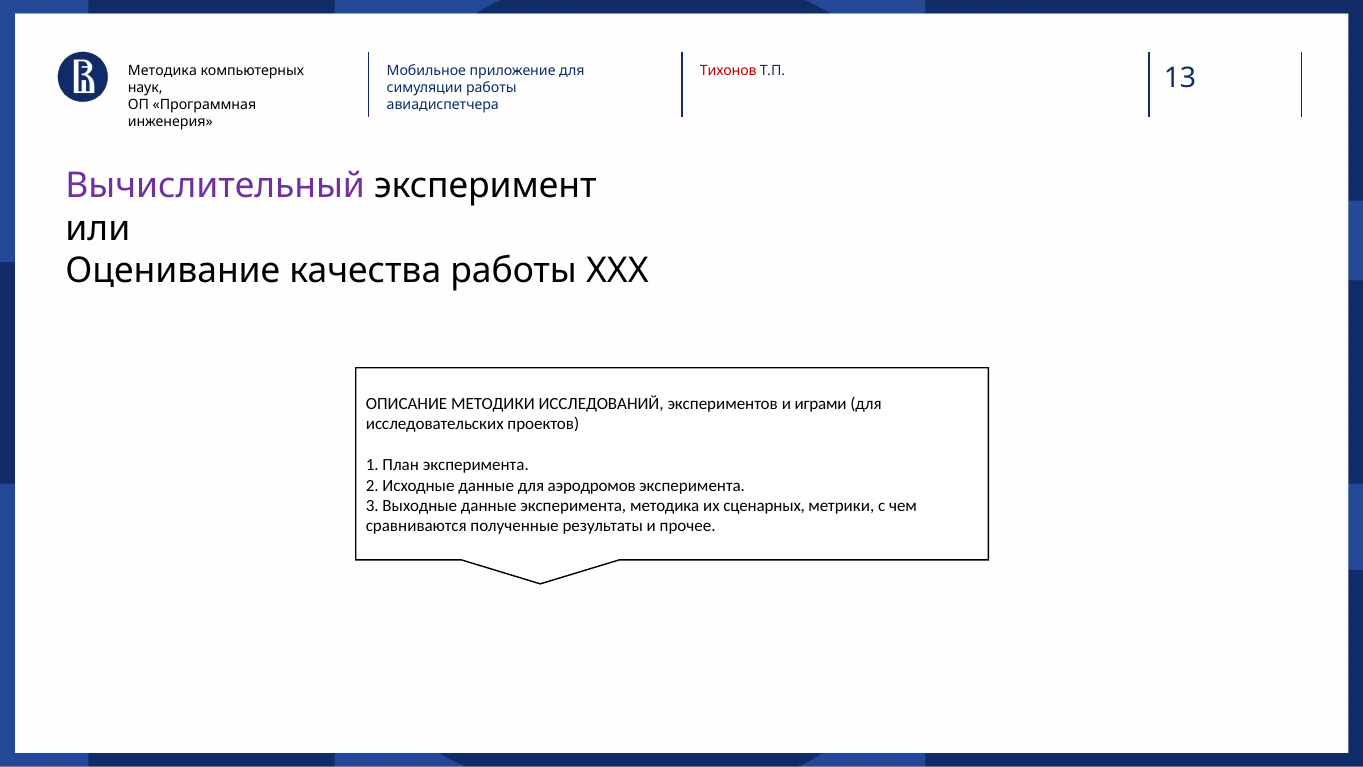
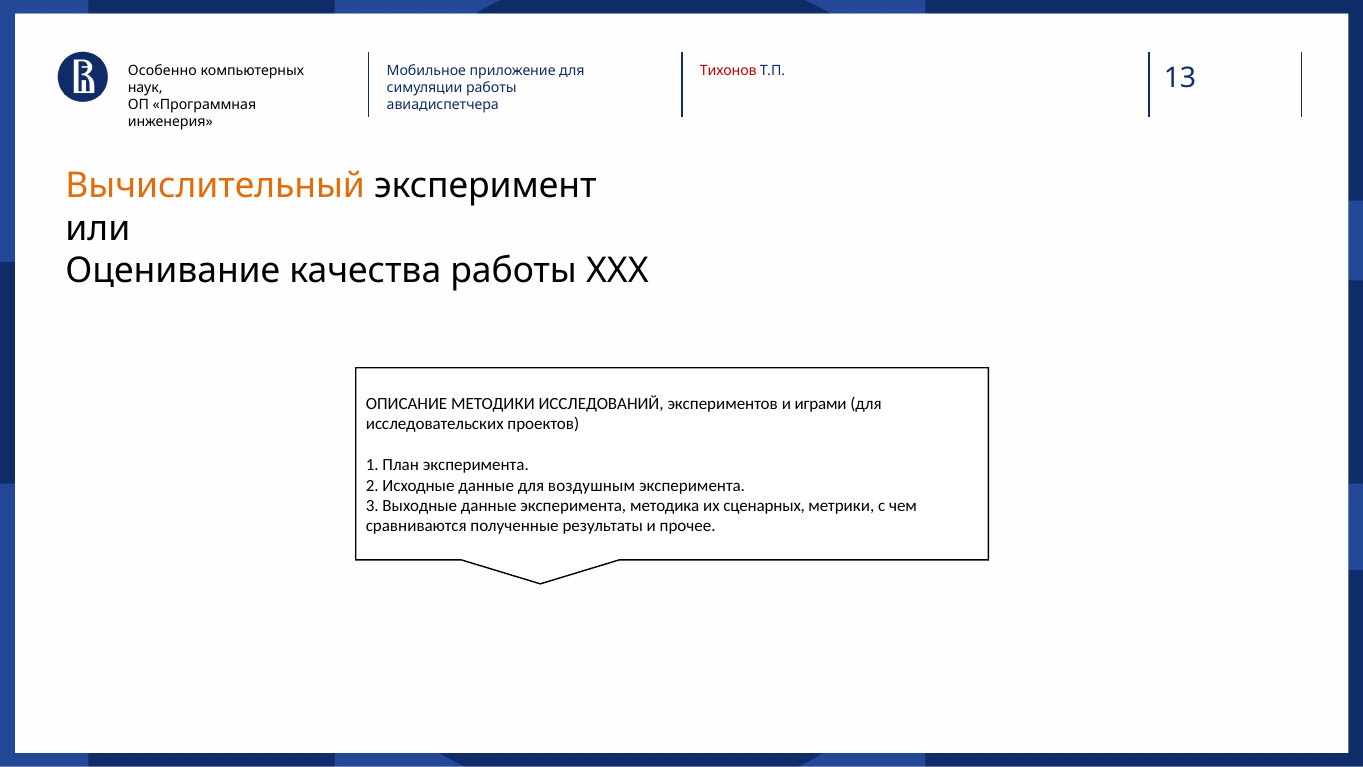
Методика: Методика -> Особенно (162, 71)
Вычислительный colour: purple -> orange (215, 186)
аэродромов: аэродромов -> воздушным (592, 485)
